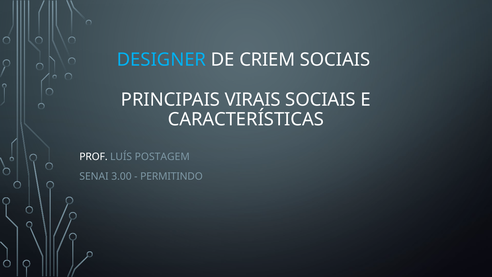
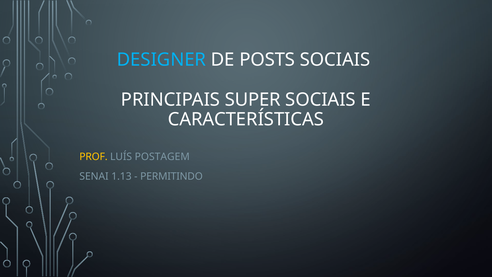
CRIEM: CRIEM -> POSTS (267, 60)
VIRAIS: VIRAIS -> SUPER (253, 100)
PROF colour: white -> yellow (93, 157)
3.00: 3.00 -> 1.13 (121, 176)
